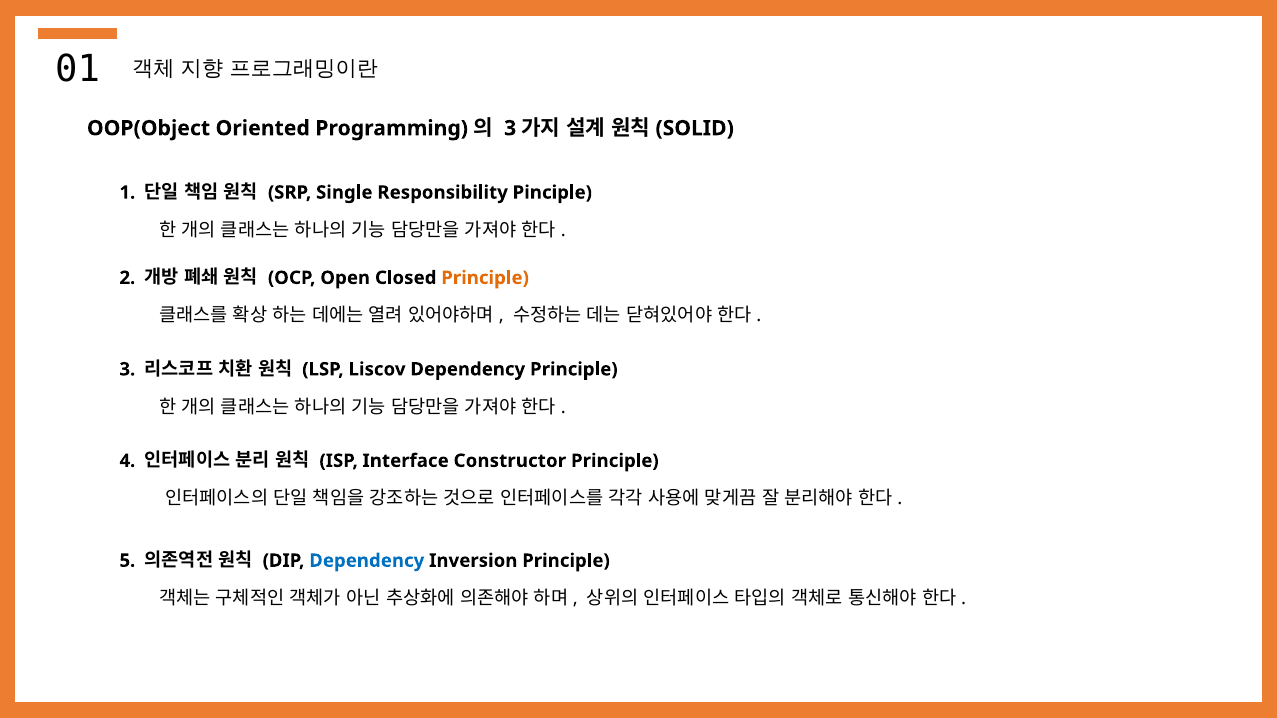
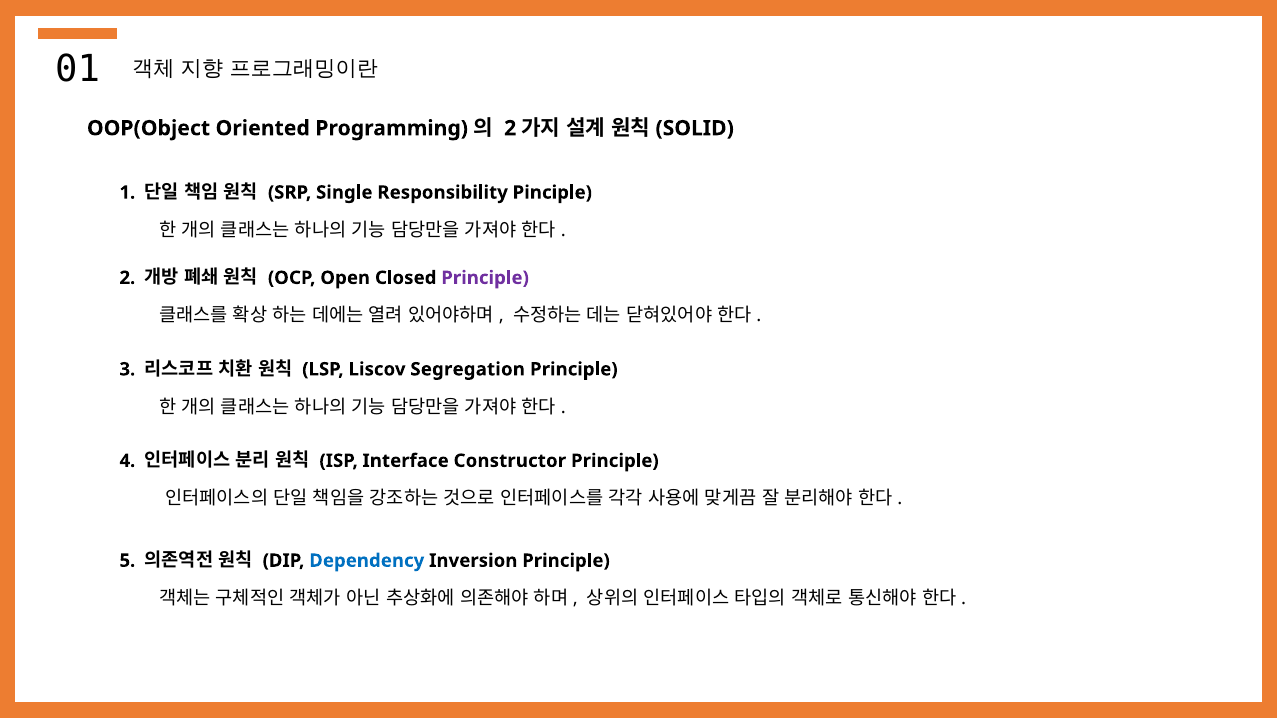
3: 3 -> 2 (510, 128)
Principle colour: orange -> purple (485, 278)
Liscov Dependency: Dependency -> Segregation (468, 369)
